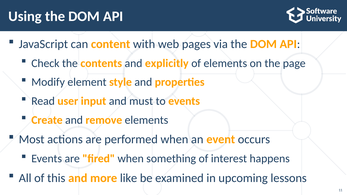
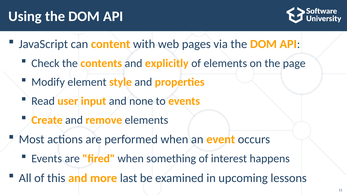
must: must -> none (141, 101)
like: like -> last (129, 178)
